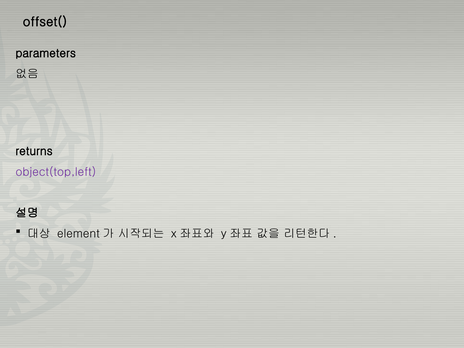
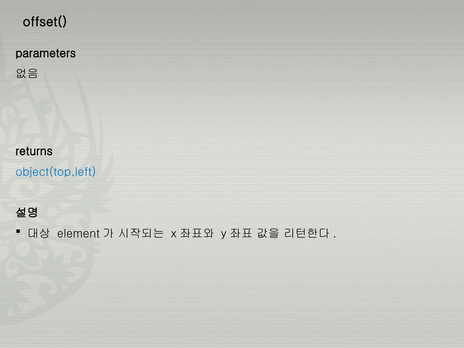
object(top,left colour: purple -> blue (56, 172)
